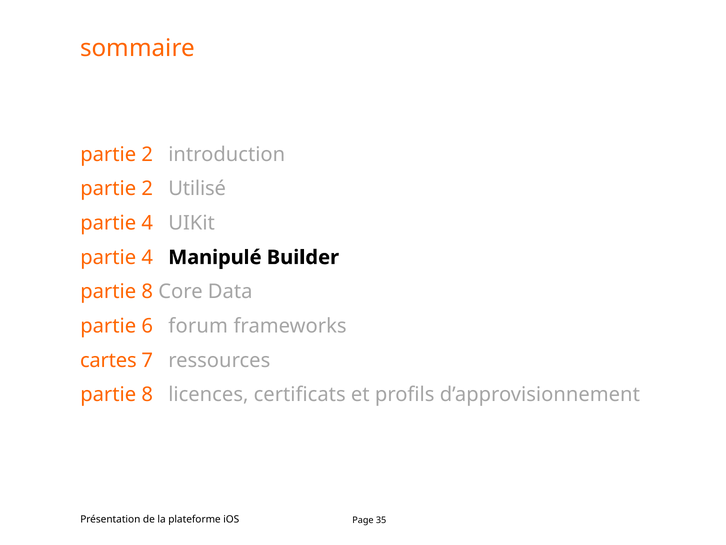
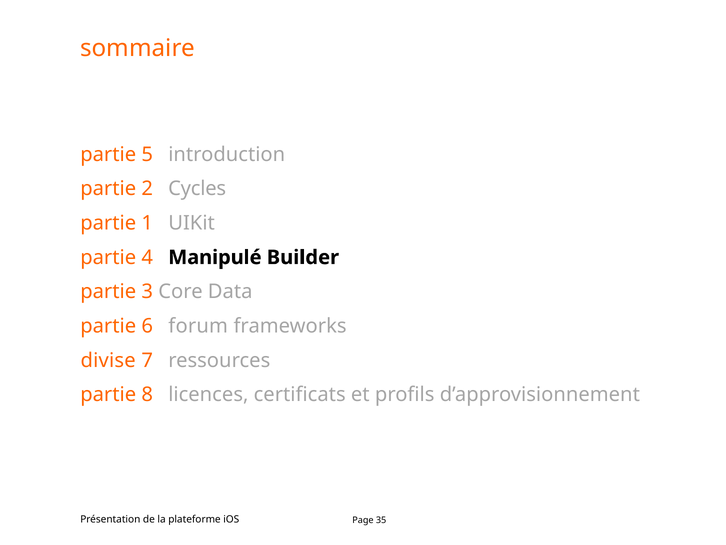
2: 2 -> 5 (147, 154)
Utilisé: Utilisé -> Cycles (197, 189)
4: 4 -> 1 (147, 223)
8: 8 -> 3 (147, 292)
cartes: cartes -> divise (108, 360)
